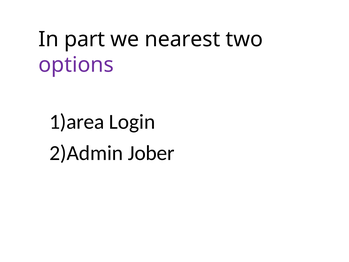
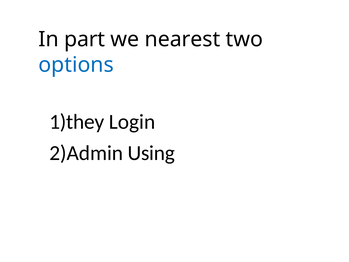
options colour: purple -> blue (76, 65)
1)area: 1)area -> 1)they (77, 122)
Jober: Jober -> Using (151, 153)
